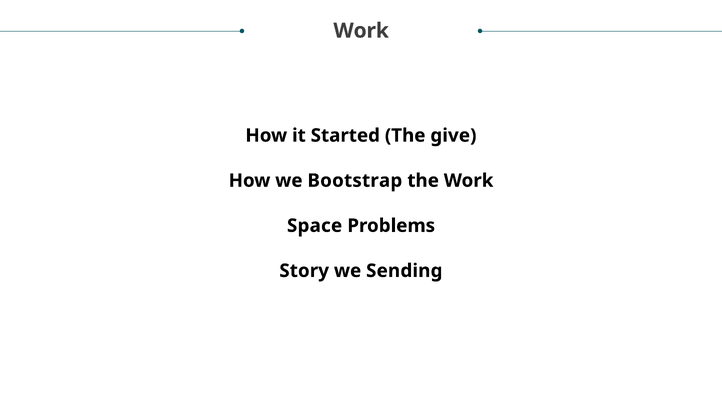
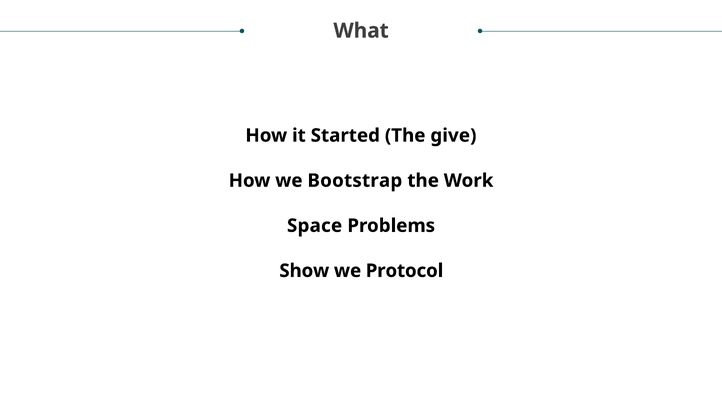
Work: Work -> What (361, 31)
Story: Story -> Show (304, 271)
Sending: Sending -> Protocol (404, 271)
